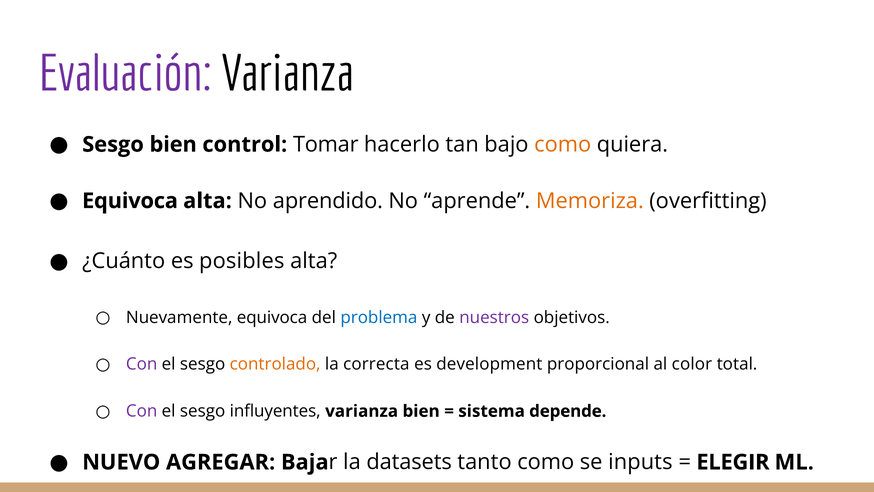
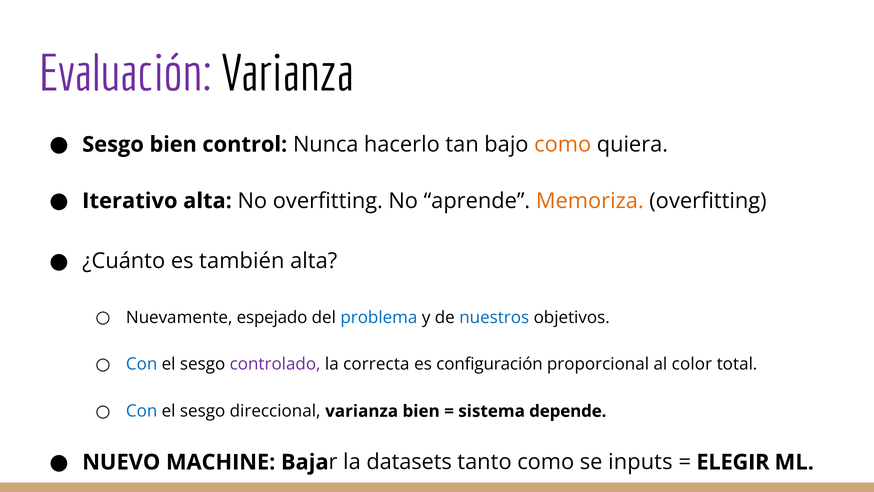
Tomar: Tomar -> Nunca (326, 144)
Equivoca: Equivoca -> Iterativo (130, 201)
No aprendido: aprendido -> overfitting (328, 201)
posibles: posibles -> también (242, 261)
Nuevamente equivoca: equivoca -> espejado (272, 317)
nuestros colour: purple -> blue (494, 317)
Con colour: purple -> blue (142, 364)
controlado colour: orange -> purple (275, 364)
development: development -> configuración (490, 364)
Con colour: purple -> blue (142, 411)
influyentes: influyentes -> direccional (275, 411)
AGREGAR: AGREGAR -> MACHINE (221, 462)
